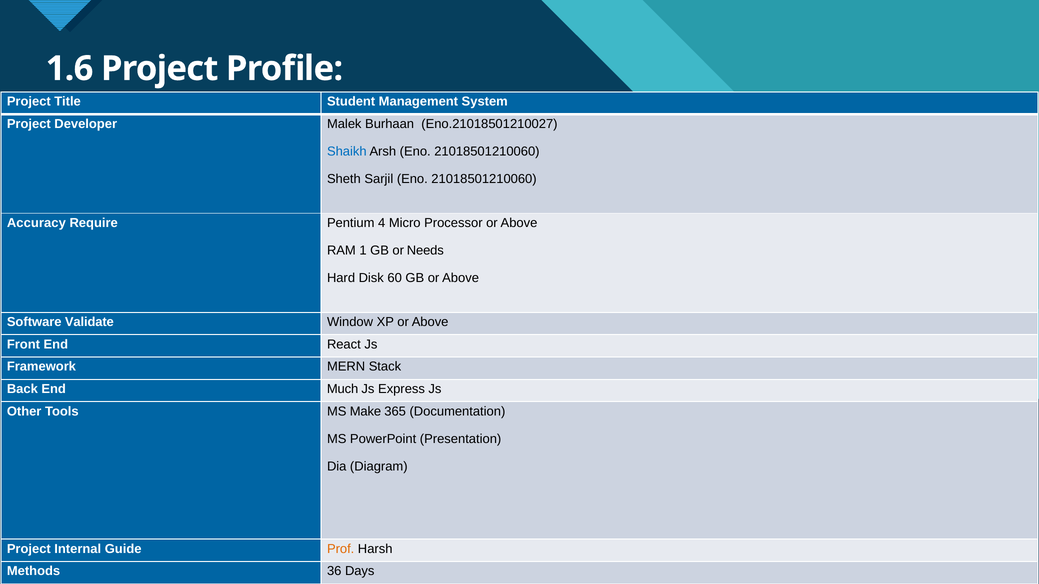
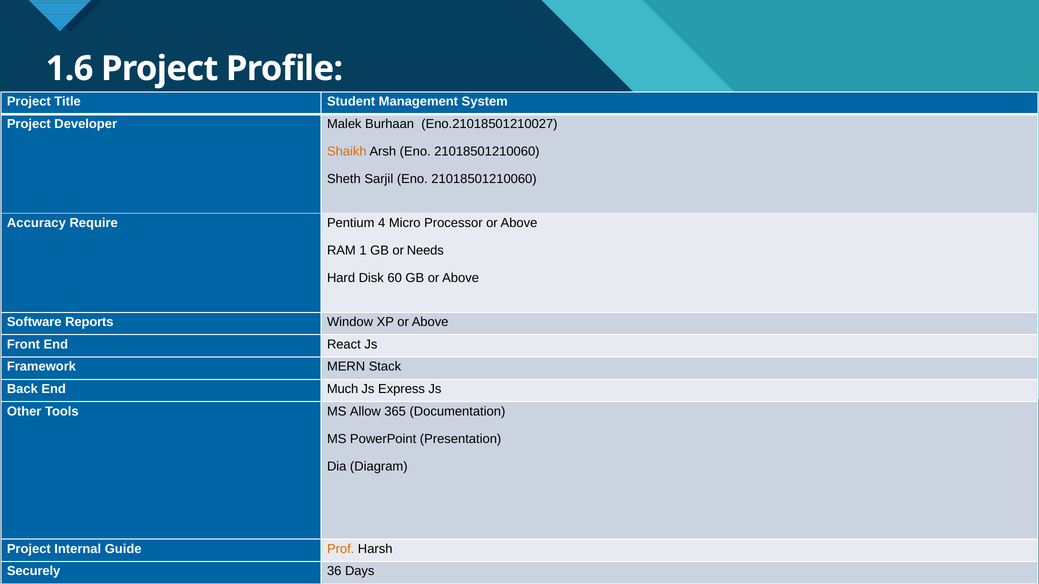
Shaikh colour: blue -> orange (347, 152)
Validate: Validate -> Reports (89, 322)
Make: Make -> Allow (365, 412)
Methods: Methods -> Securely (34, 572)
